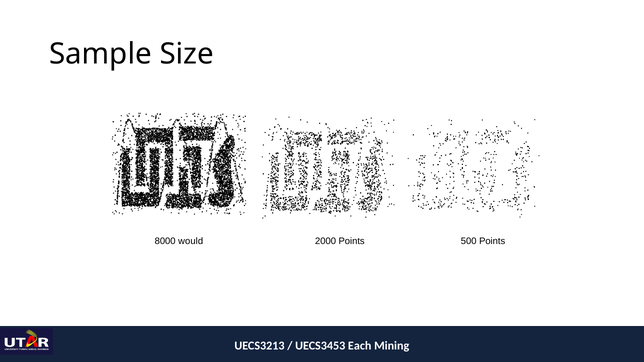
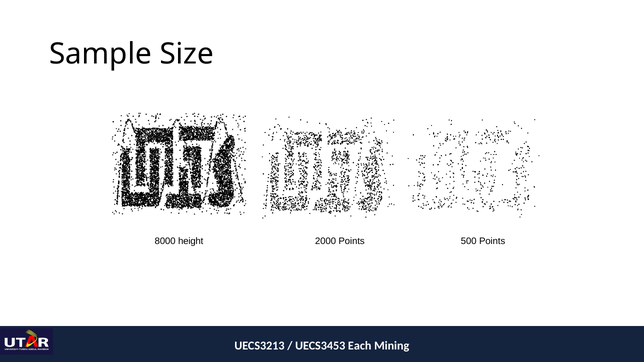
would: would -> height (191, 242)
